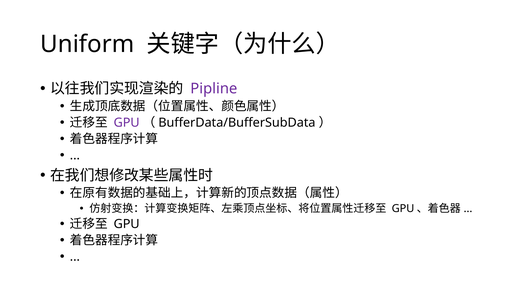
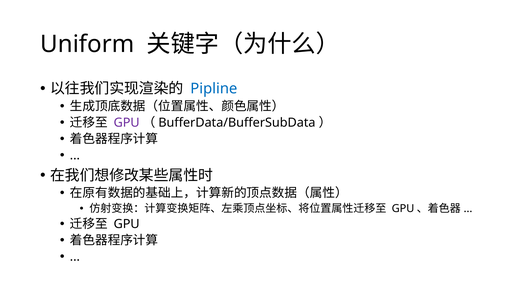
Pipline colour: purple -> blue (214, 89)
